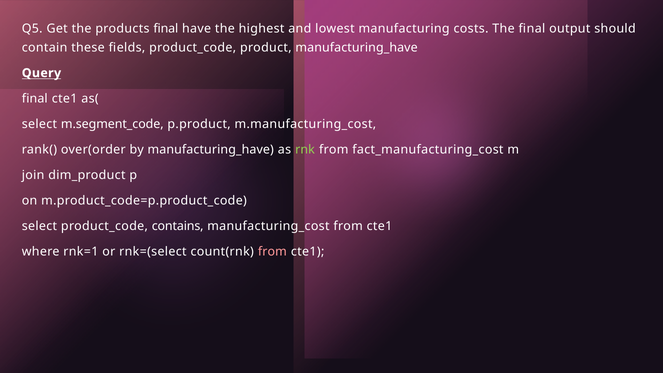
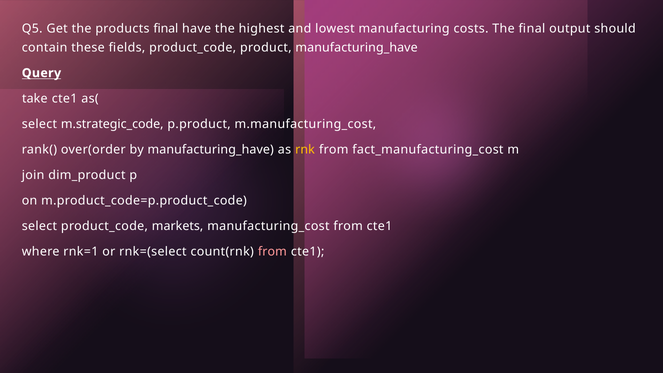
final: final -> take (35, 99)
m.segment_code: m.segment_code -> m.strategic_code (112, 124)
rnk colour: light green -> yellow (305, 150)
contains: contains -> markets (178, 226)
